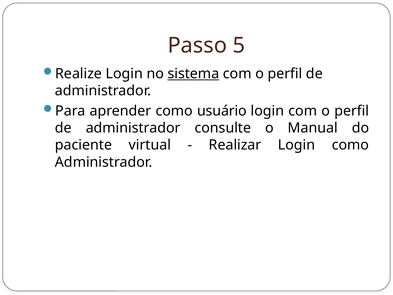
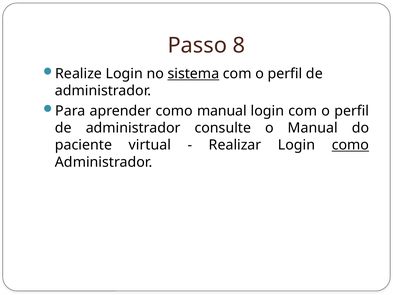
5: 5 -> 8 (239, 45)
como usuário: usuário -> manual (222, 111)
como underline: none -> present (350, 145)
